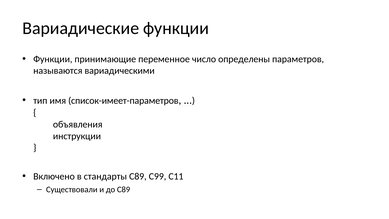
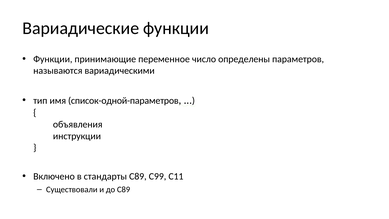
список-имеет-параметров: список-имеет-параметров -> список-одной-параметров (123, 101)
